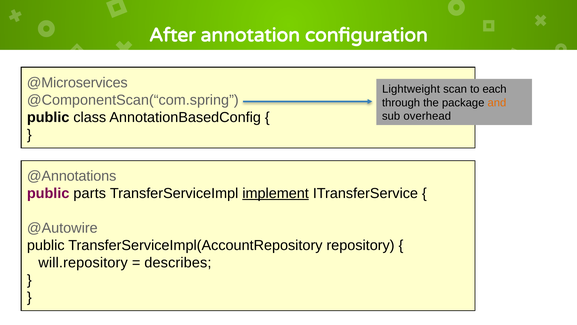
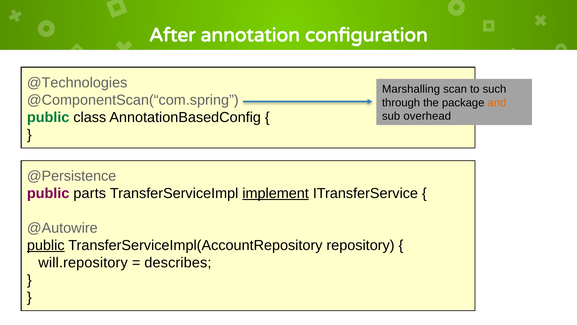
@Microservices: @Microservices -> @Technologies (77, 83)
Lightweight: Lightweight -> Marshalling (411, 89)
each: each -> such (494, 89)
public colour: black -> green (48, 117)
@Annotations: @Annotations -> @Persistence (72, 176)
public underline: none -> present (46, 245)
